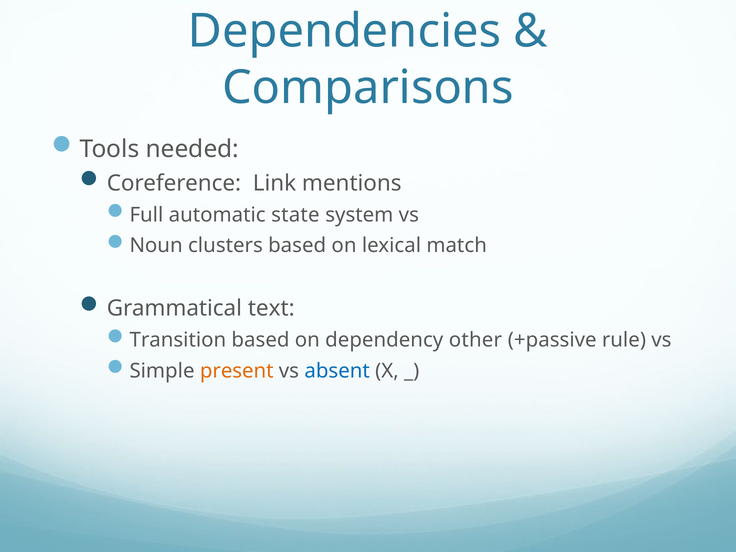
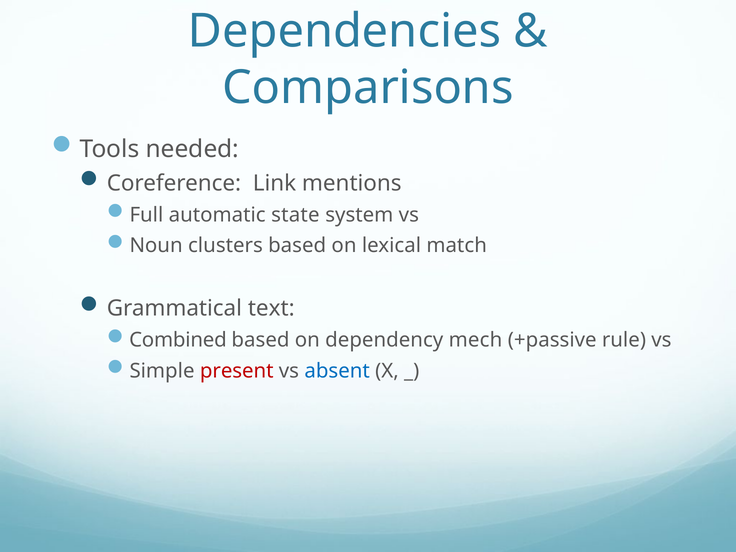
Transition: Transition -> Combined (178, 340)
other: other -> mech (475, 340)
present colour: orange -> red (237, 371)
